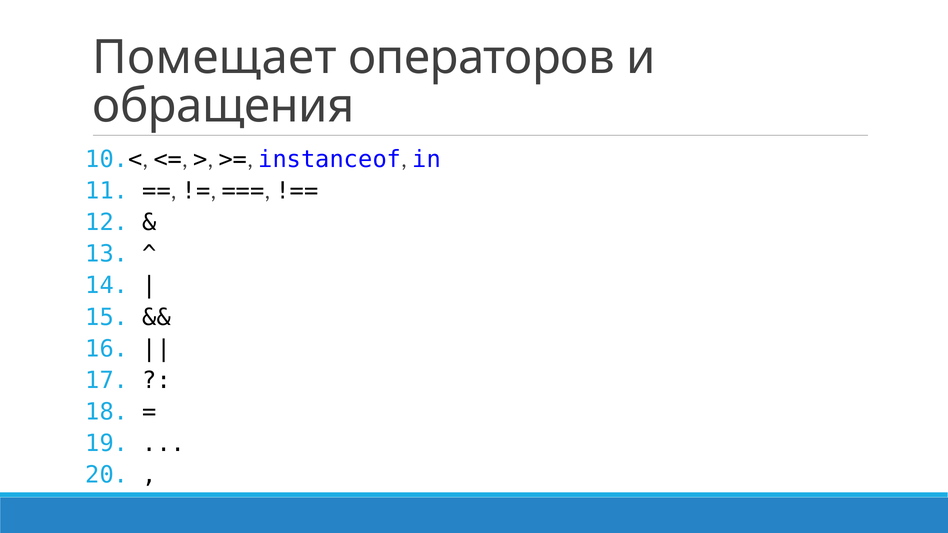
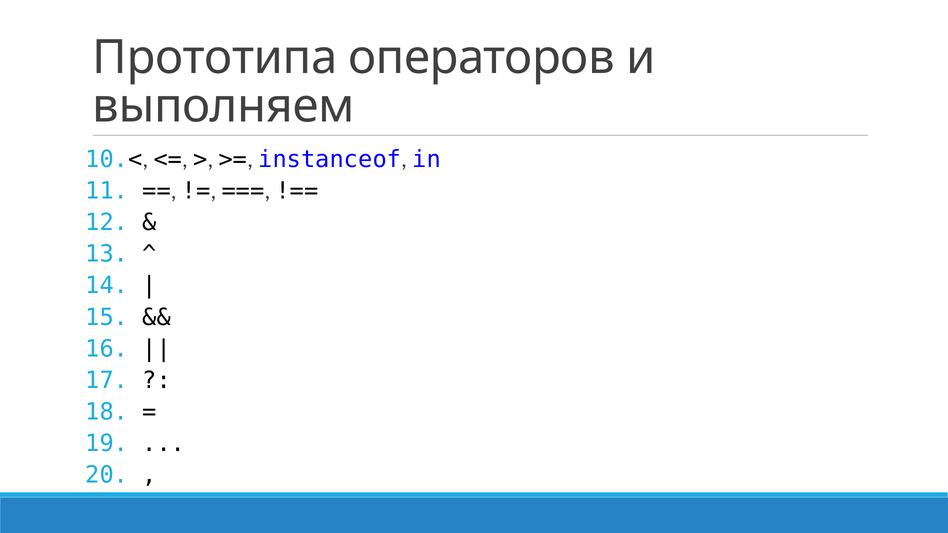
Помещает: Помещает -> Прототипа (215, 58)
обращения: обращения -> выполняем (224, 106)
